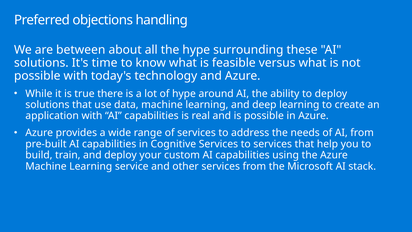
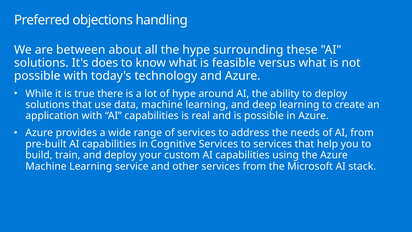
time: time -> does (105, 63)
